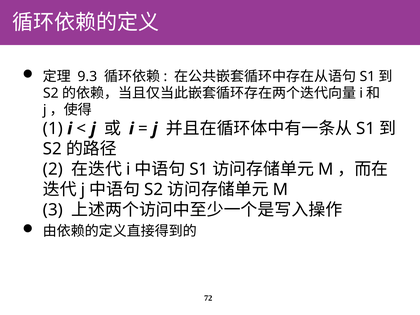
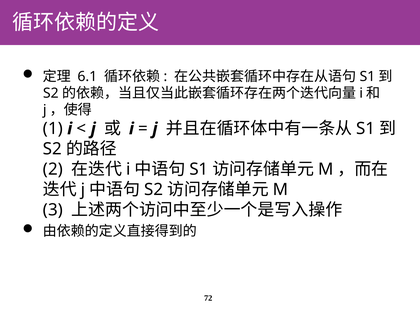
9.3: 9.3 -> 6.1 (87, 76)
